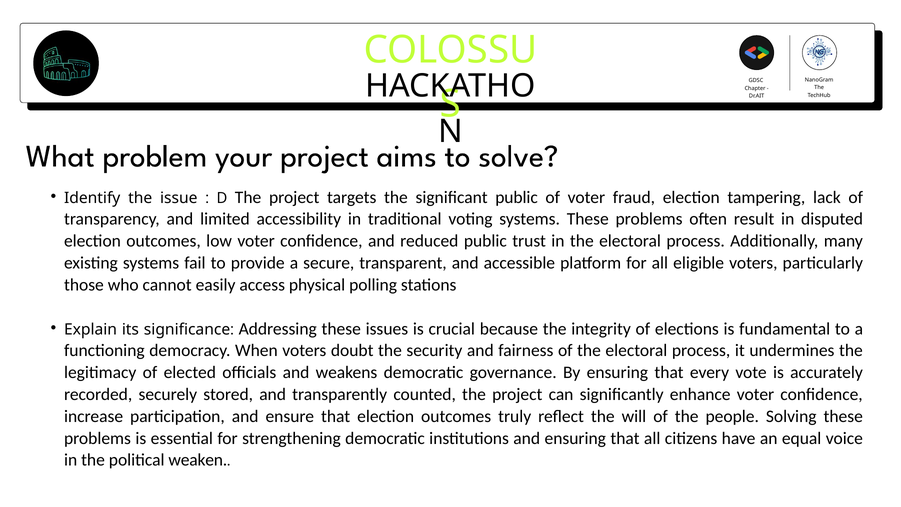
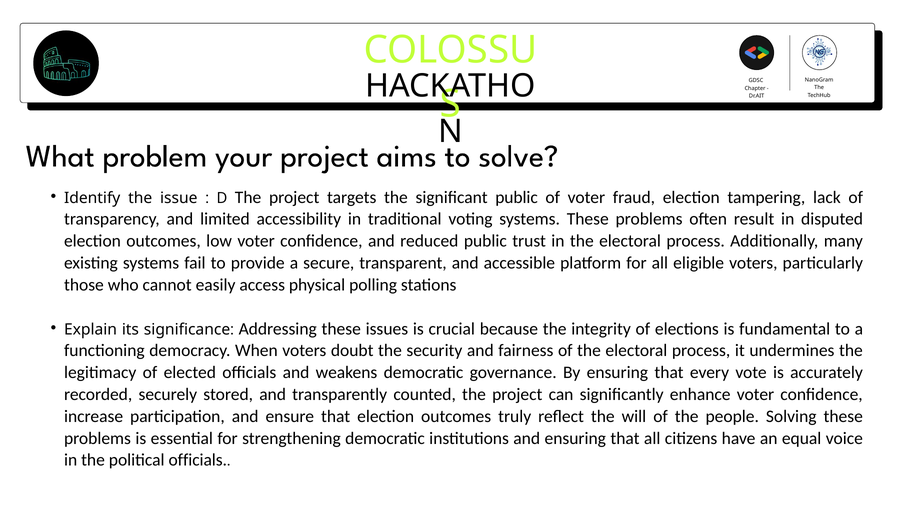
political weaken: weaken -> officials (198, 460)
